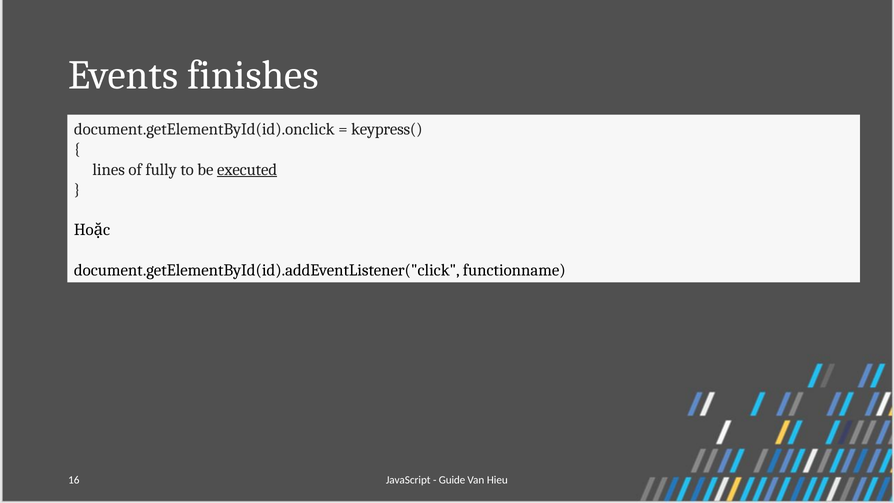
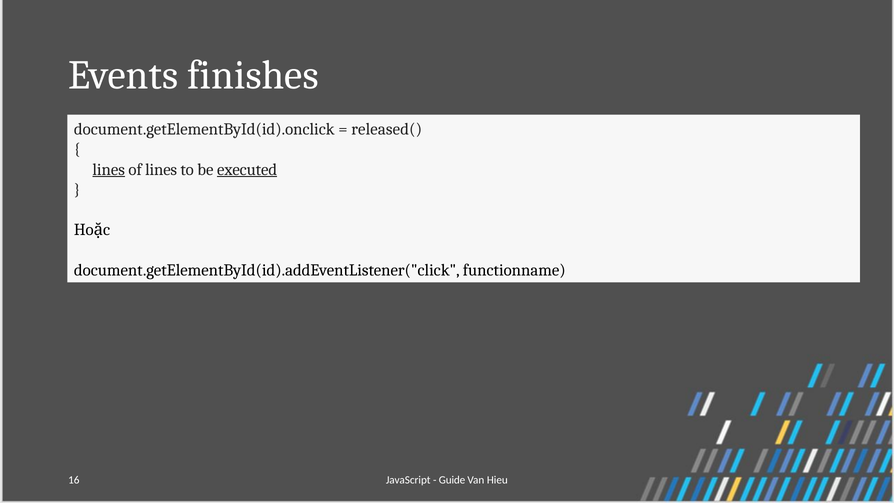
keypress(: keypress( -> released( (387, 129)
lines underline: none -> present (109, 169)
of fully: fully -> lines (161, 169)
